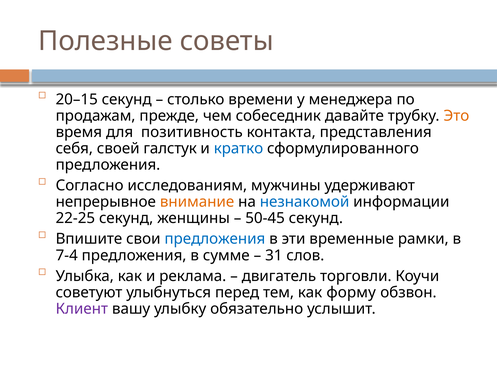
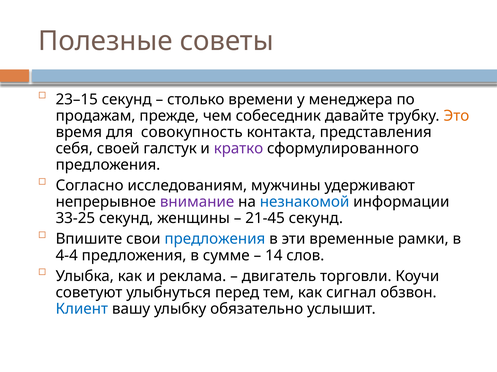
20–15: 20–15 -> 23–15 (77, 100)
позитивность: позитивность -> совокупность (192, 132)
кратко colour: blue -> purple (238, 149)
внимание colour: orange -> purple (197, 202)
22-25: 22-25 -> 33-25 (75, 219)
50-45: 50-45 -> 21-45 (265, 219)
7-4: 7-4 -> 4-4 (67, 256)
31: 31 -> 14 (274, 256)
форму: форму -> сигнал (351, 293)
Клиент colour: purple -> blue (82, 309)
